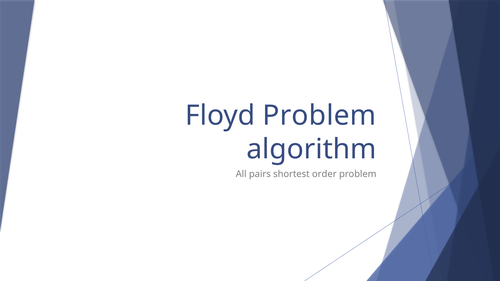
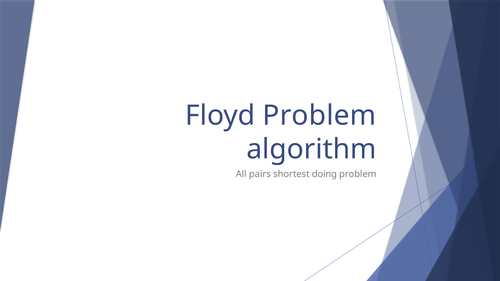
order: order -> doing (324, 174)
